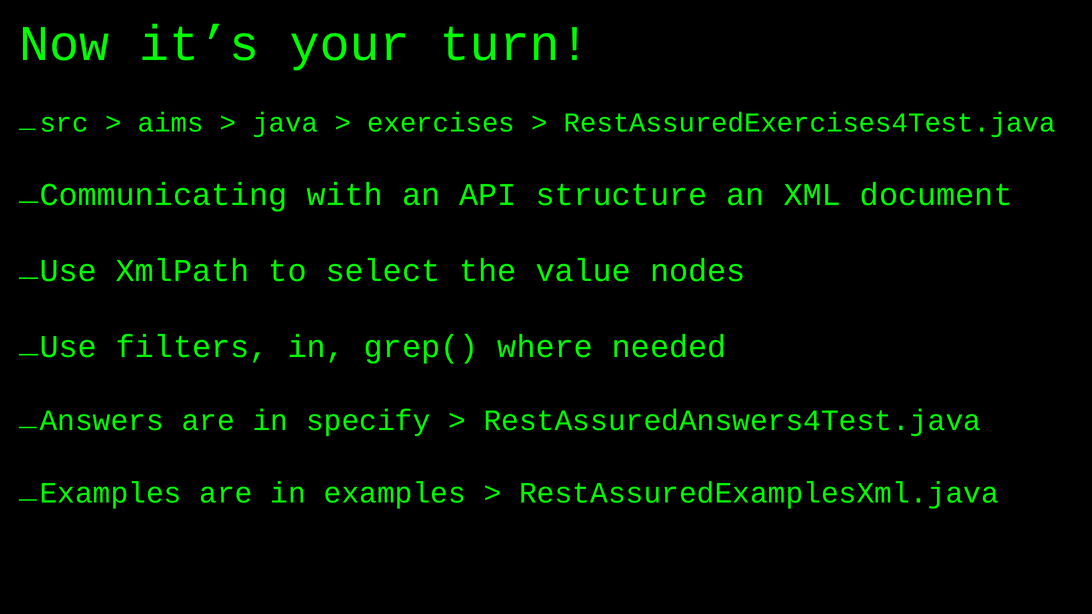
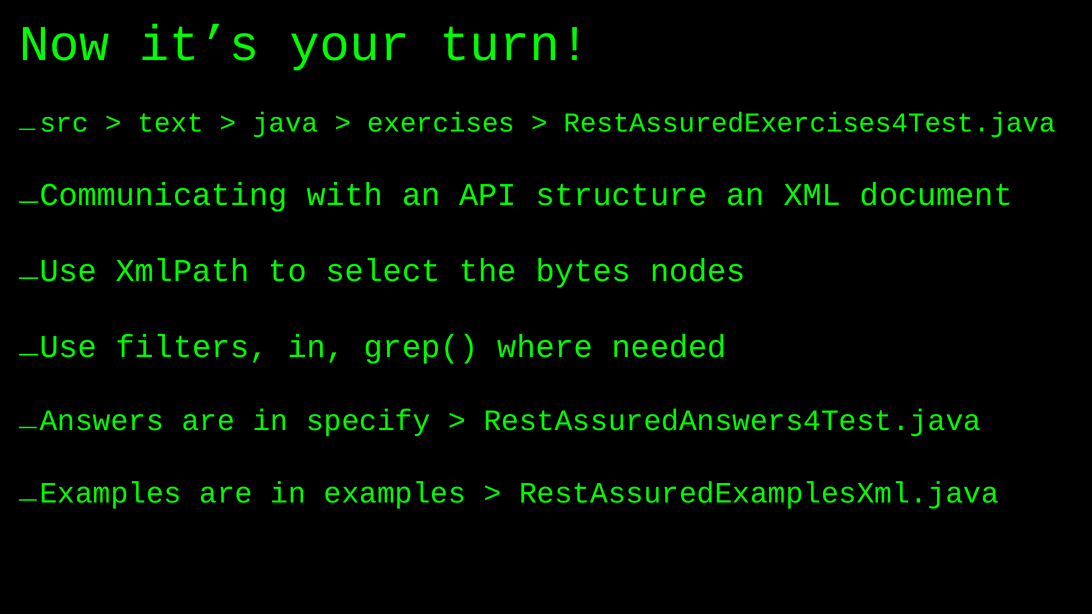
aims: aims -> text (171, 123)
value: value -> bytes (583, 271)
